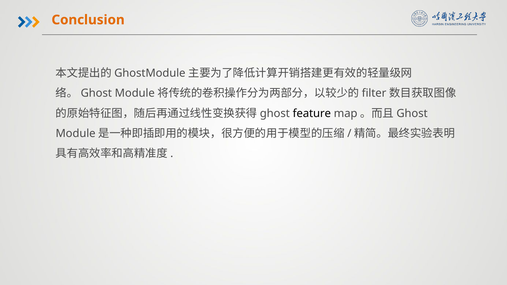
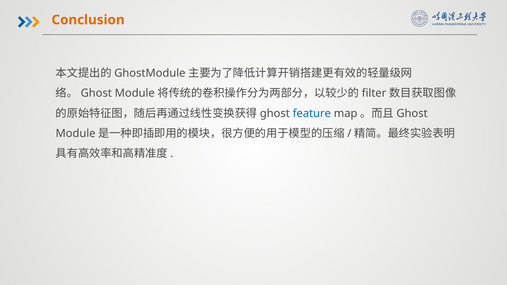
feature colour: black -> blue (312, 113)
